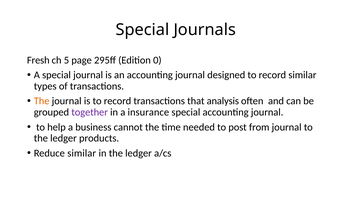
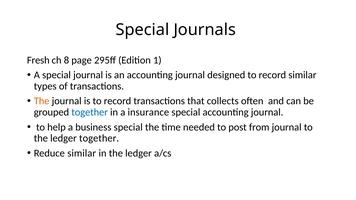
5: 5 -> 8 (66, 60)
0: 0 -> 1 (157, 60)
analysis: analysis -> collects (223, 101)
together colour: purple -> blue (90, 112)
business cannot: cannot -> special (128, 127)
ledger products: products -> together (99, 138)
